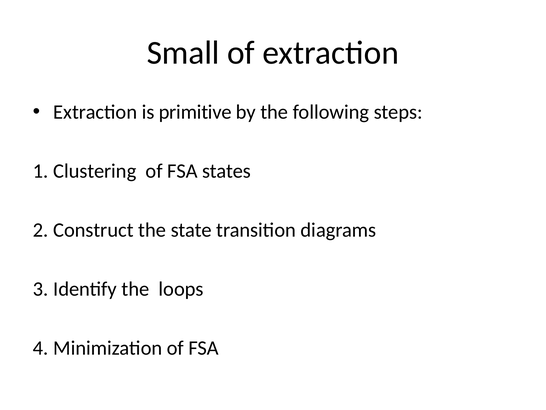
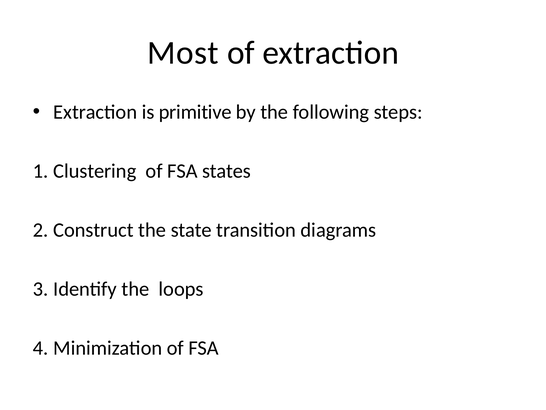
Small: Small -> Most (183, 53)
